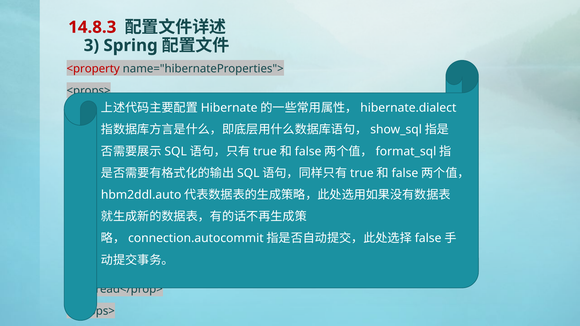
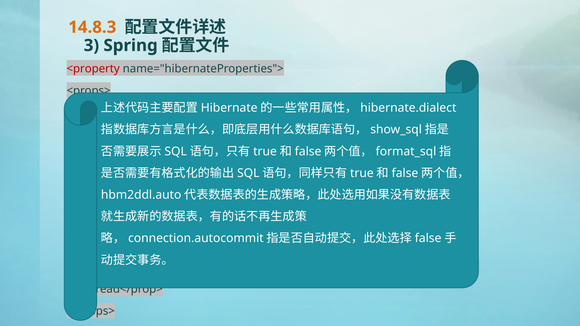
14.8.3 colour: red -> orange (92, 27)
